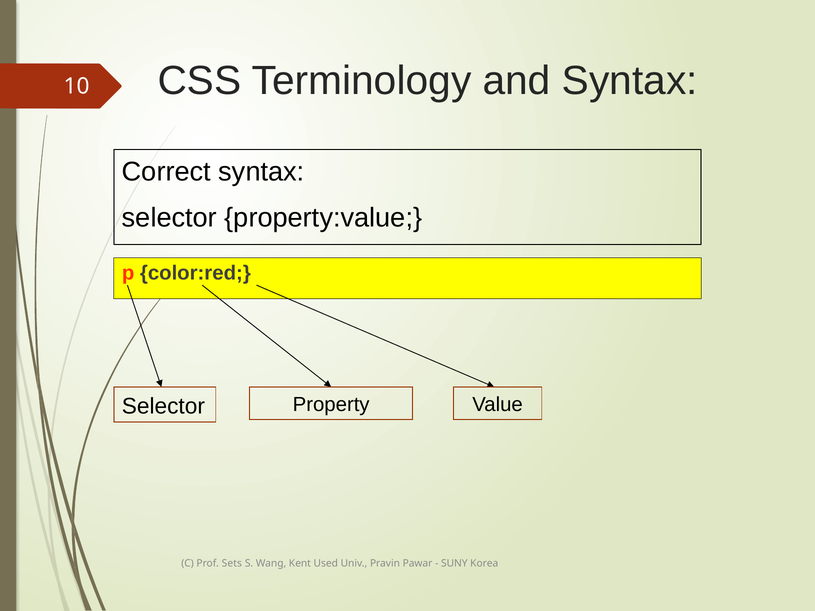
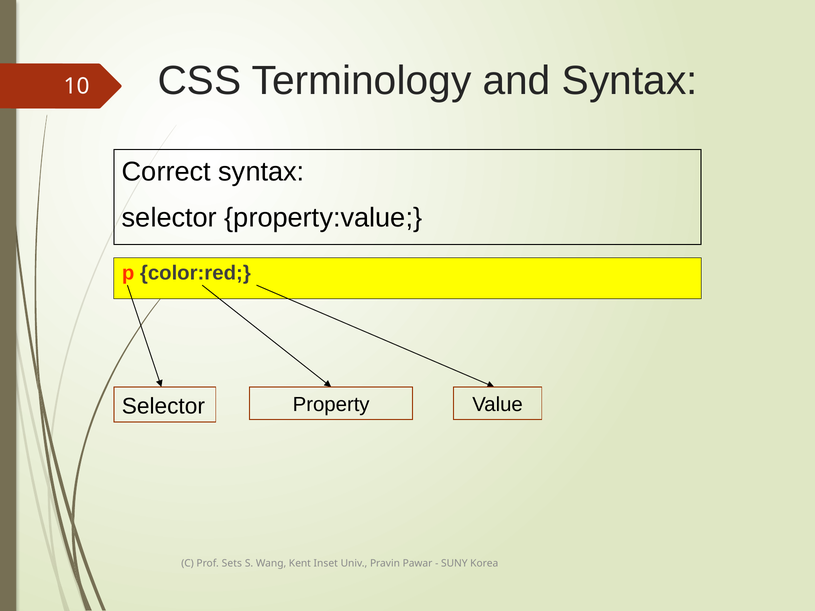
Used: Used -> Inset (326, 564)
